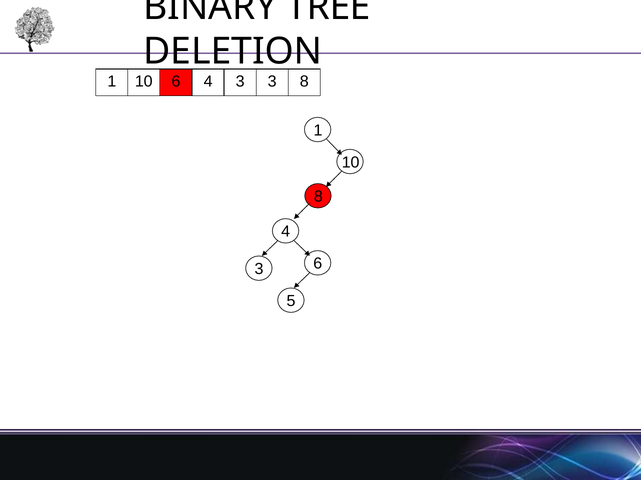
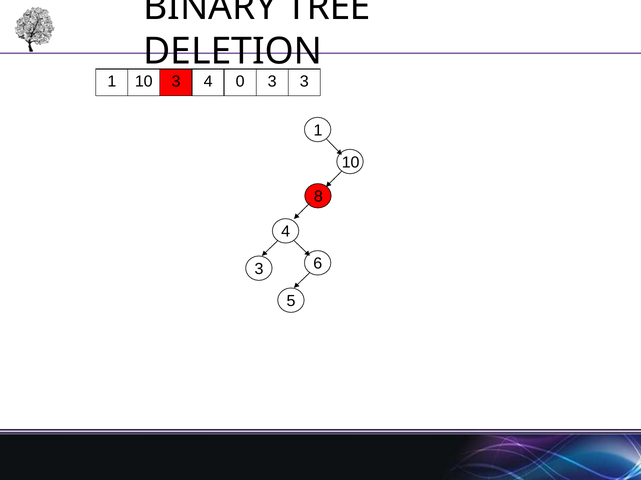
10 6: 6 -> 3 (176, 82)
4 3: 3 -> 0 (240, 82)
3 8: 8 -> 3 (304, 82)
